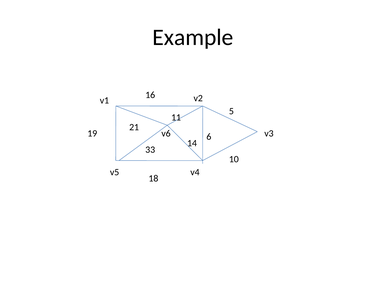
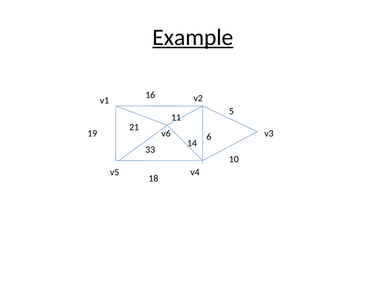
Example underline: none -> present (193, 37)
